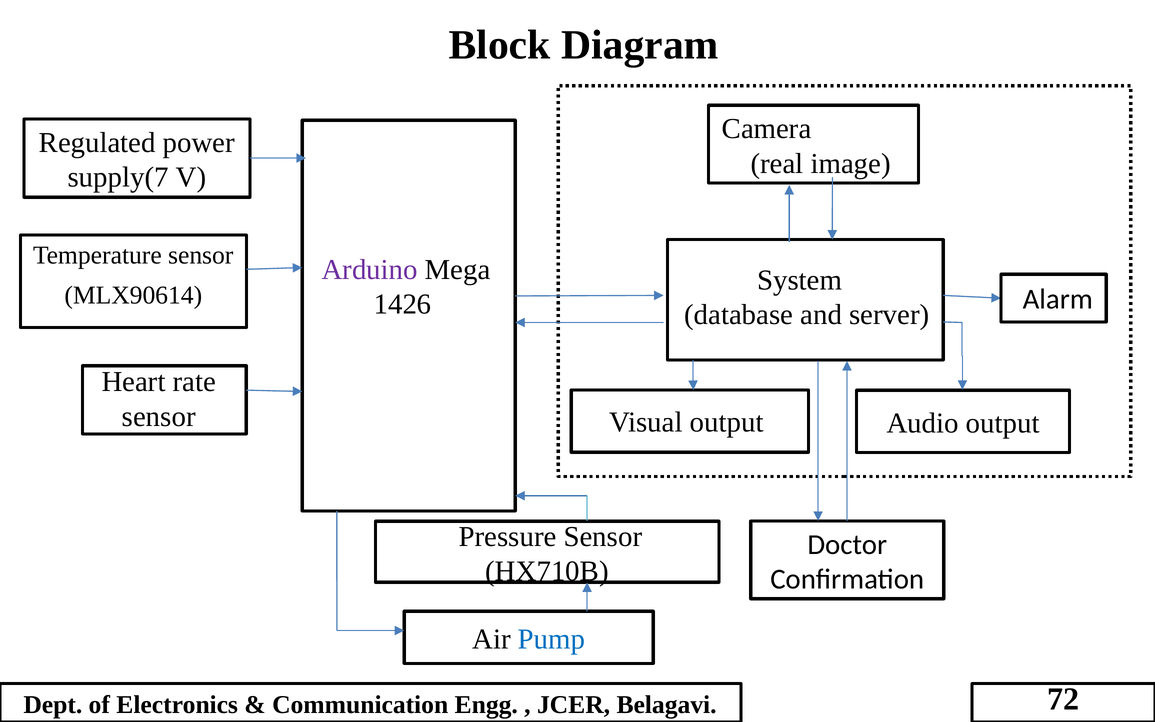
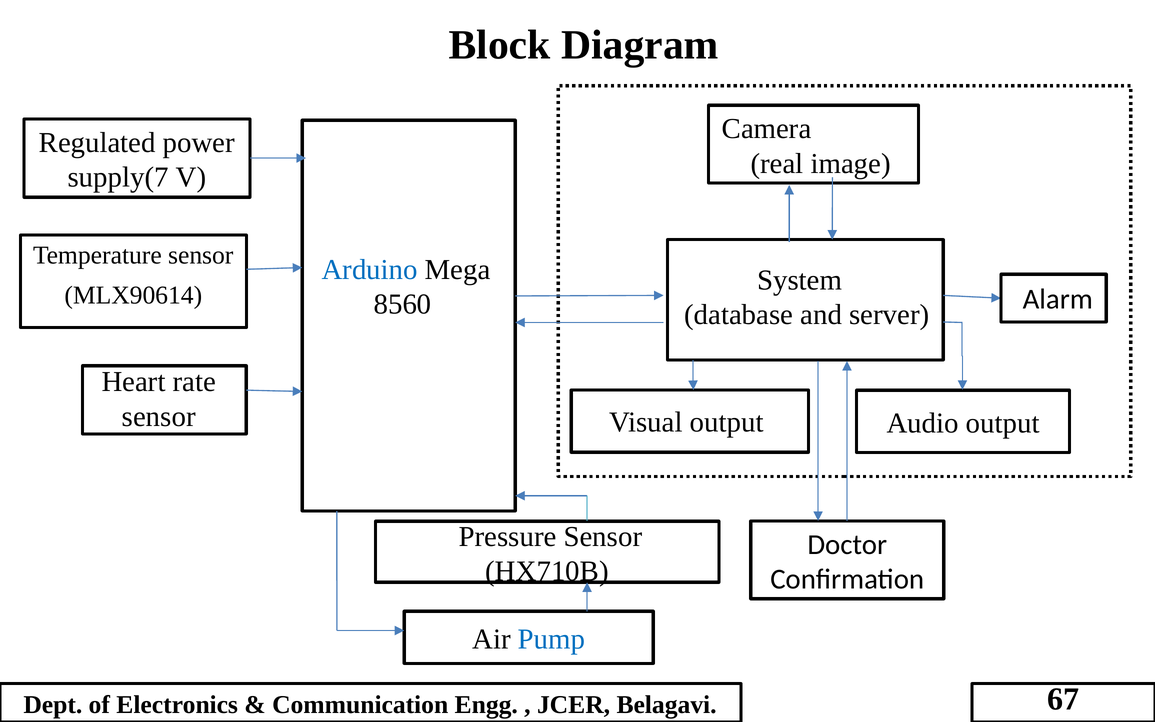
Arduino colour: purple -> blue (370, 270)
1426: 1426 -> 8560 (403, 304)
72: 72 -> 67 (1063, 699)
